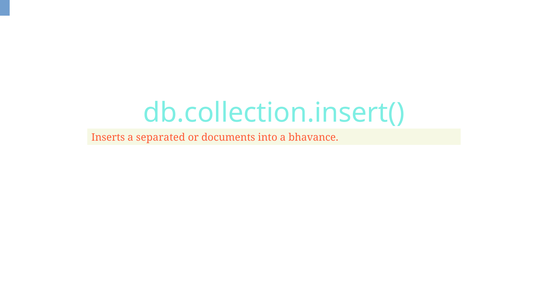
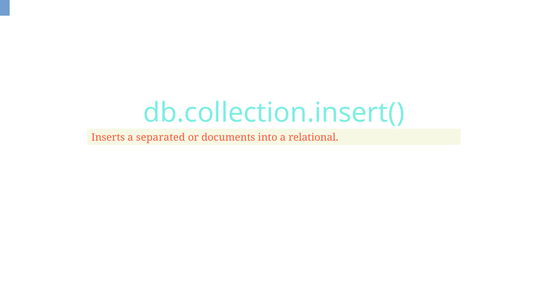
bhavance: bhavance -> relational (313, 138)
